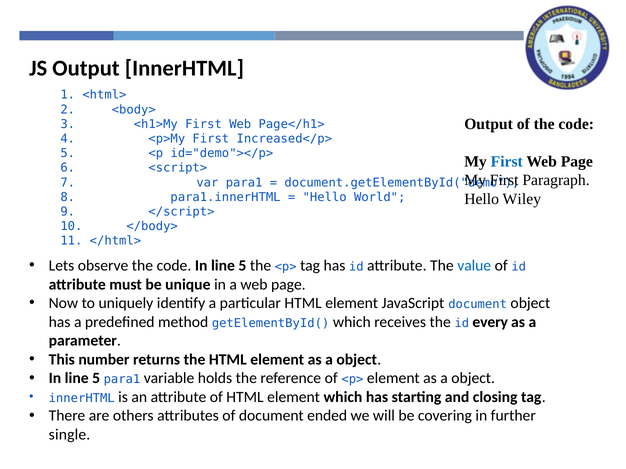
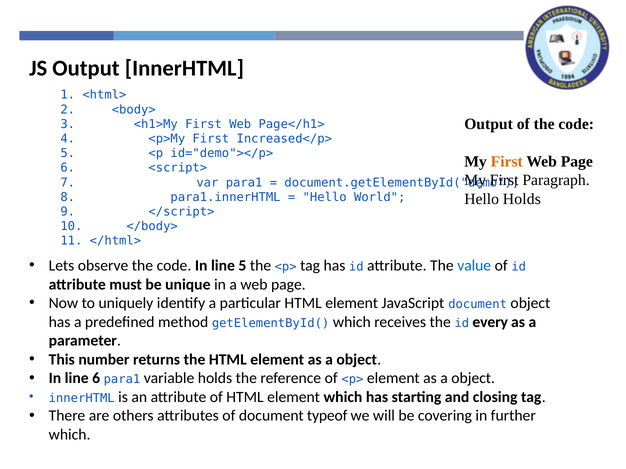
First colour: blue -> orange (507, 162)
Hello Wiley: Wiley -> Holds (522, 199)
5: 5 -> 6 (96, 379)
ended: ended -> typeof (327, 416)
single: single -> which (70, 435)
